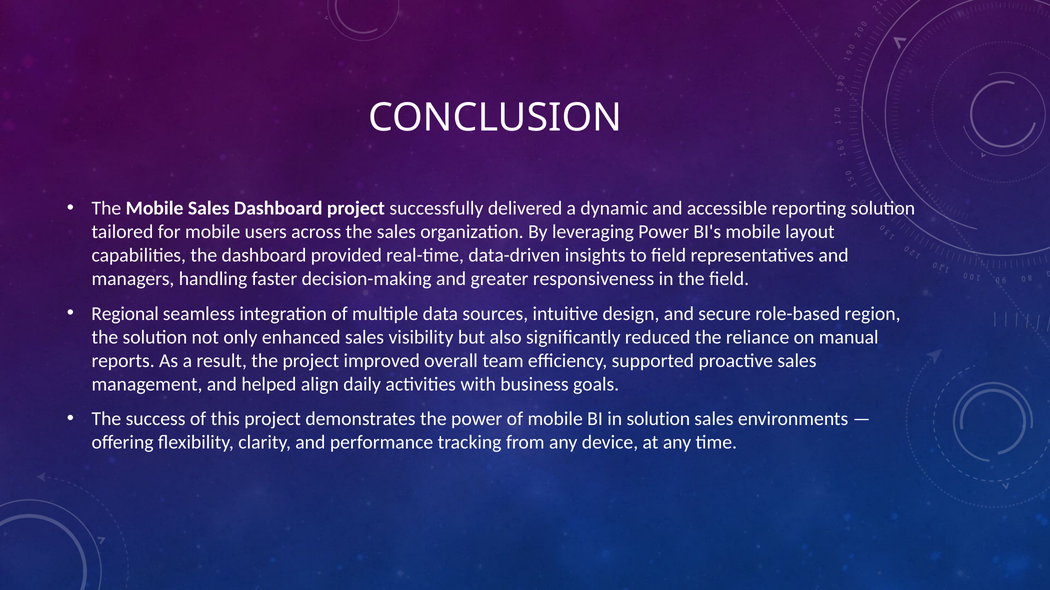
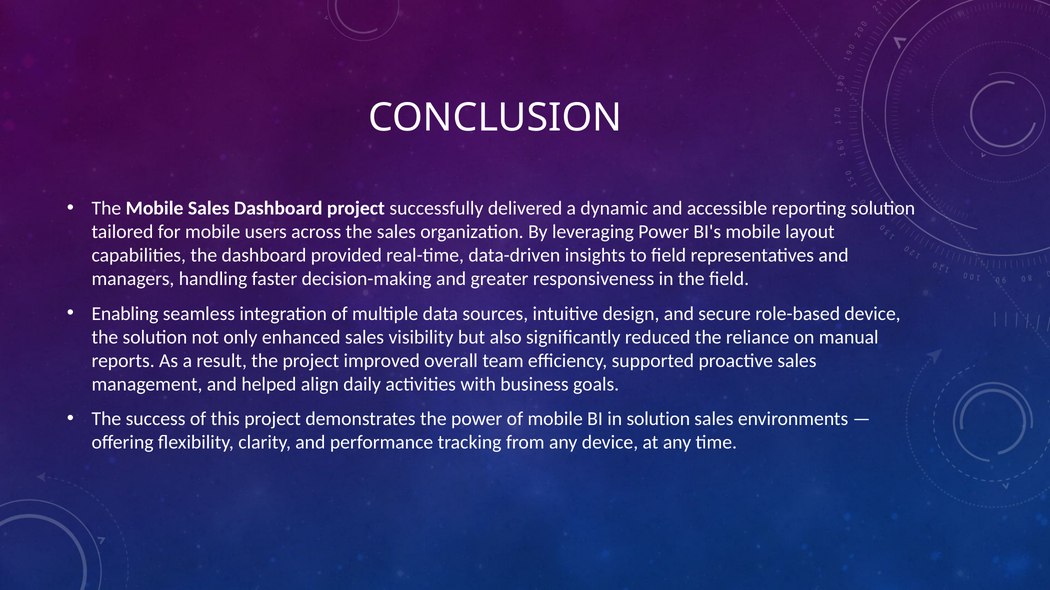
Regional: Regional -> Enabling (125, 314)
role-based region: region -> device (873, 314)
